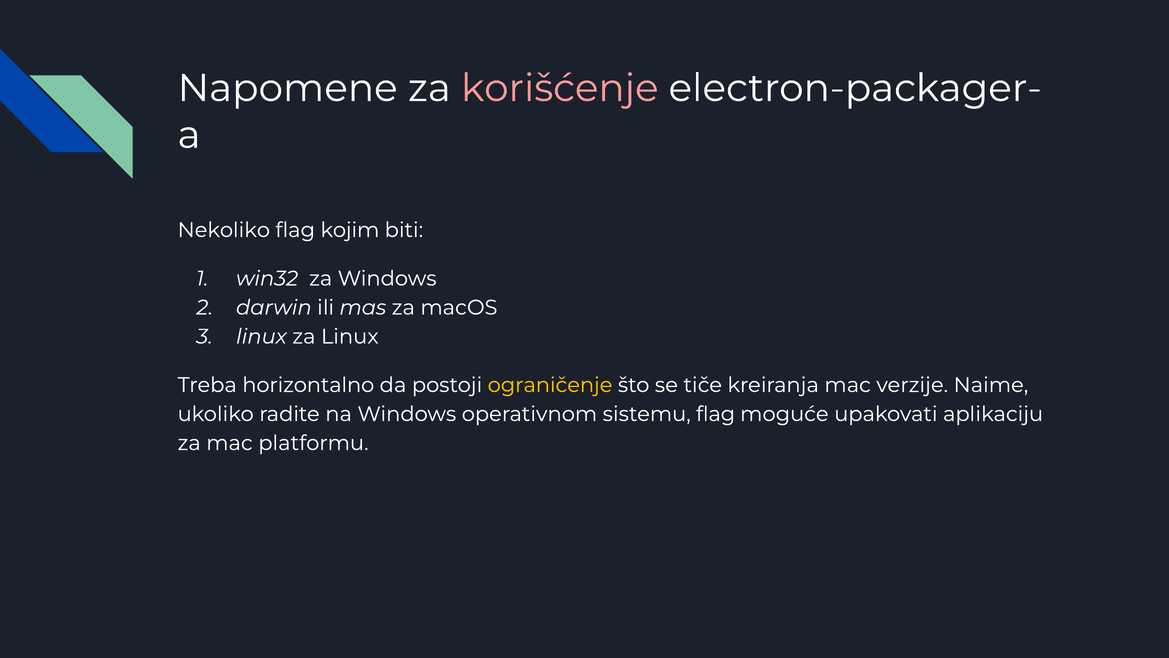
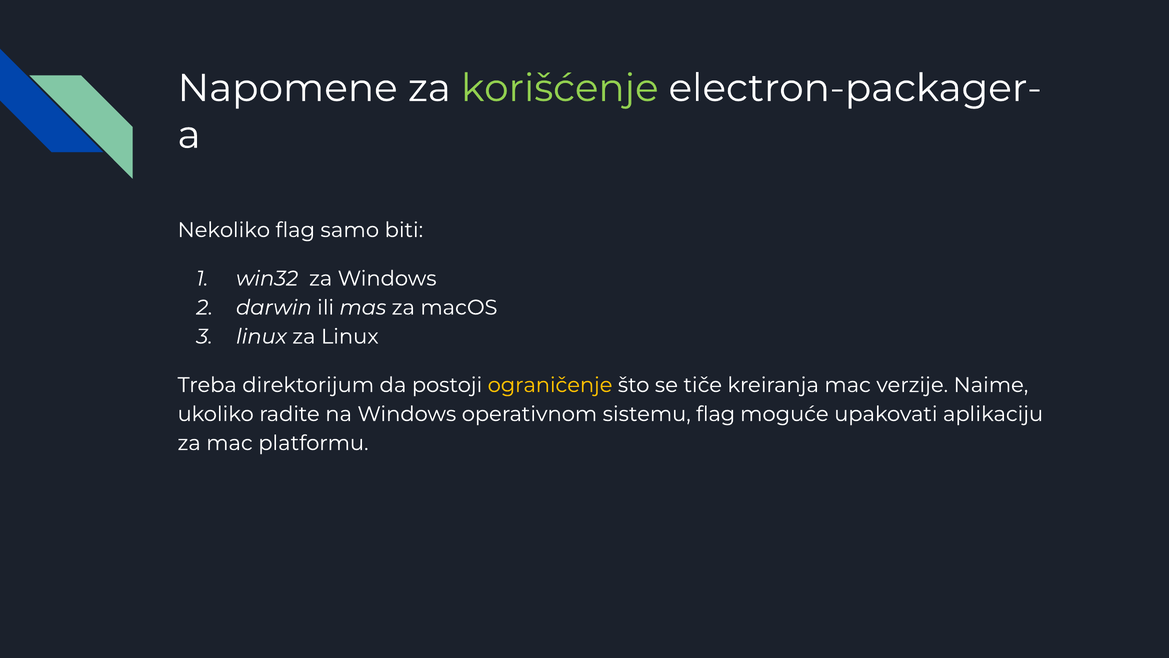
korišćenje colour: pink -> light green (560, 88)
kojim: kojim -> samo (350, 230)
horizontalno: horizontalno -> direktorijum (308, 385)
